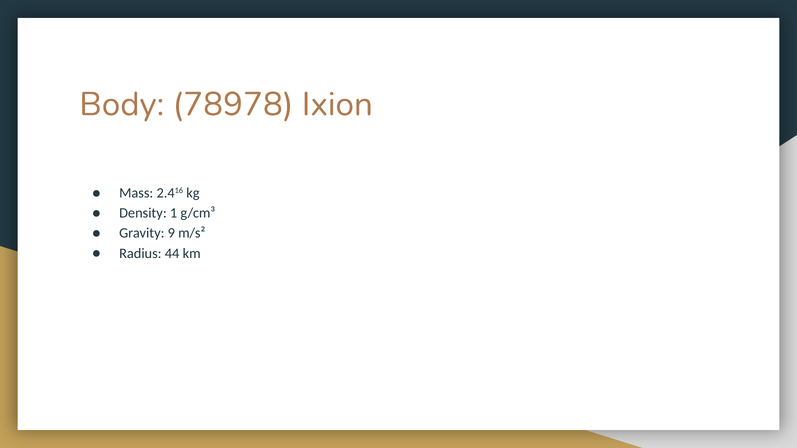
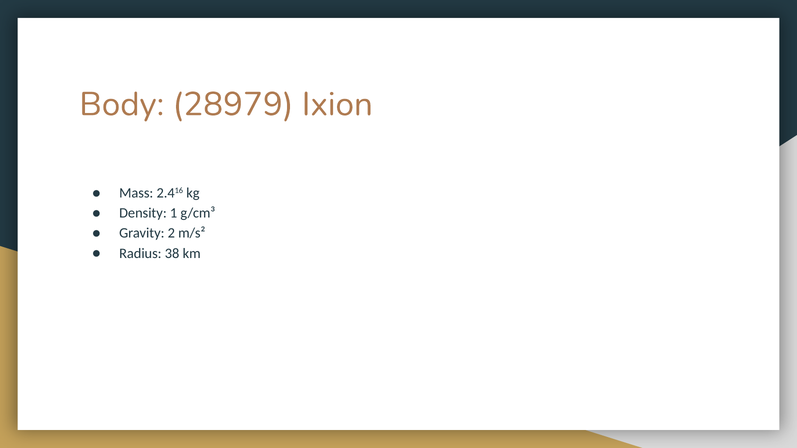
78978: 78978 -> 28979 (233, 104)
9: 9 -> 2 (171, 233)
44: 44 -> 38 (172, 253)
